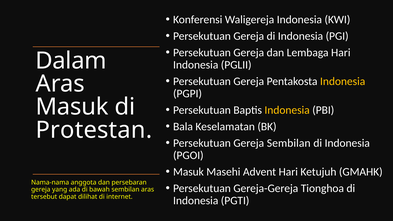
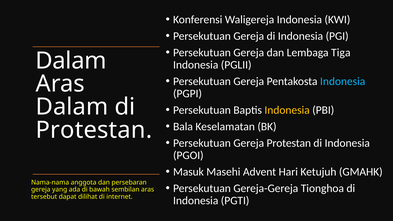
Lembaga Hari: Hari -> Tiga (341, 52)
Indonesia colour: yellow -> light blue (343, 81)
Masuk: Masuk -> Dalam (72, 107)
Gereja Sembilan: Sembilan -> Protestan (289, 143)
